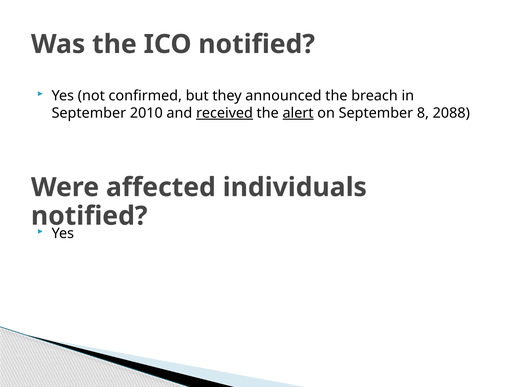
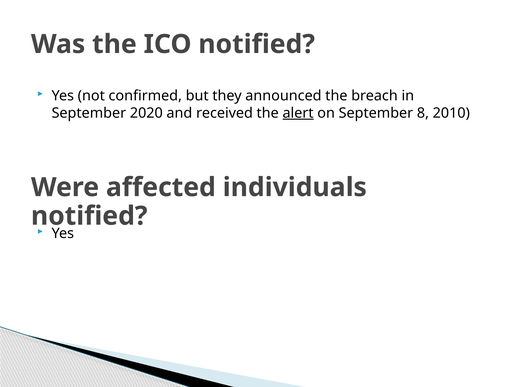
2010: 2010 -> 2020 (146, 113)
received underline: present -> none (224, 113)
2088: 2088 -> 2010 (451, 113)
